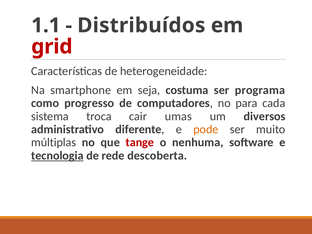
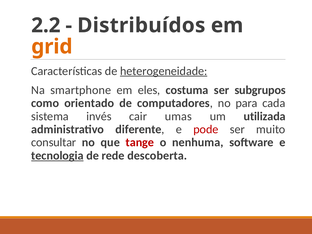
1.1: 1.1 -> 2.2 (46, 25)
grid colour: red -> orange (52, 47)
heterogeneidade underline: none -> present (164, 71)
seja: seja -> eles (149, 90)
programa: programa -> subgrupos (260, 90)
progresso: progresso -> orientado (89, 103)
troca: troca -> invés (99, 116)
diversos: diversos -> utilizada (265, 116)
pode colour: orange -> red (206, 129)
múltiplas: múltiplas -> consultar (54, 142)
